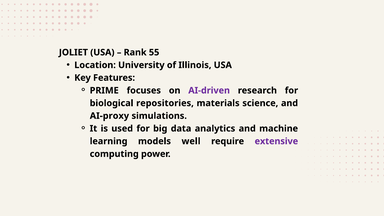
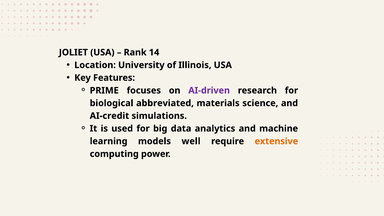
55: 55 -> 14 (154, 52)
repositories: repositories -> abbreviated (165, 103)
AI-proxy: AI-proxy -> AI-credit (109, 116)
extensive colour: purple -> orange (276, 141)
